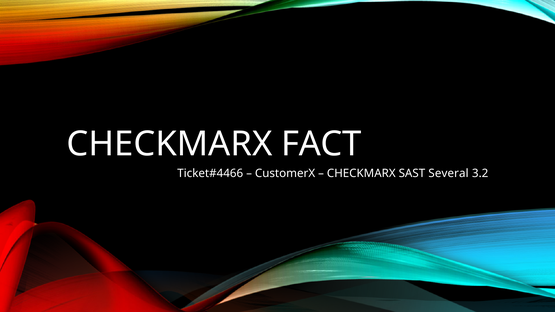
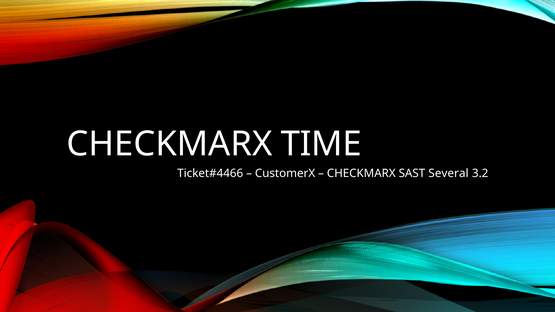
FACT: FACT -> TIME (321, 144)
